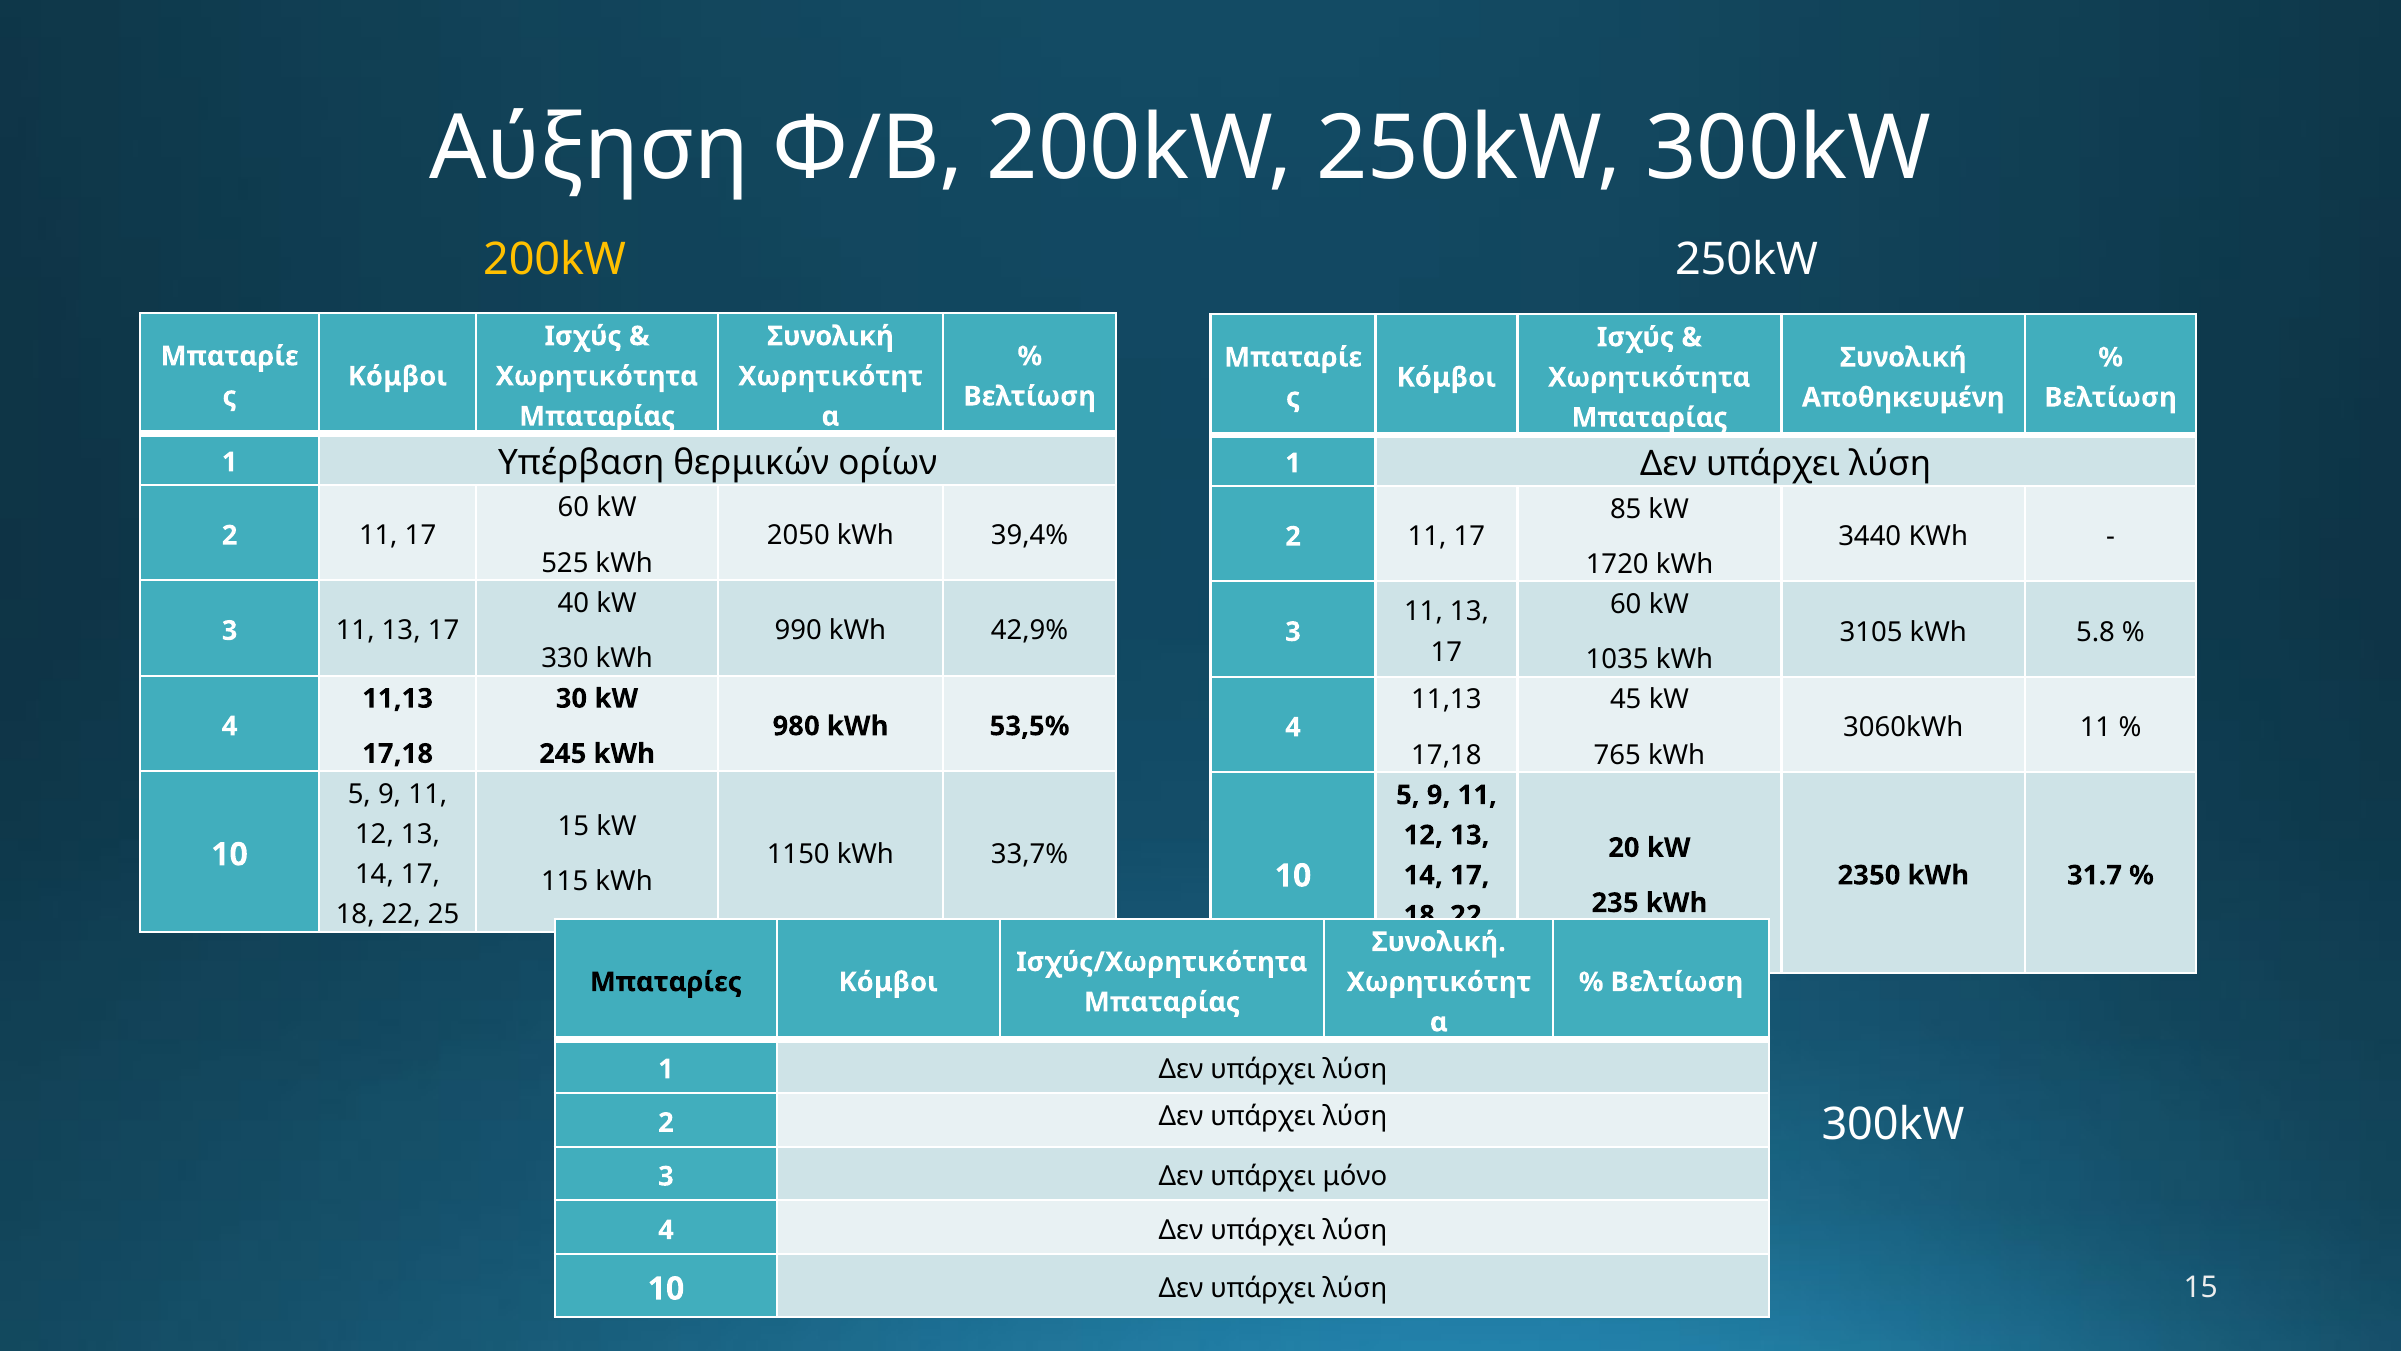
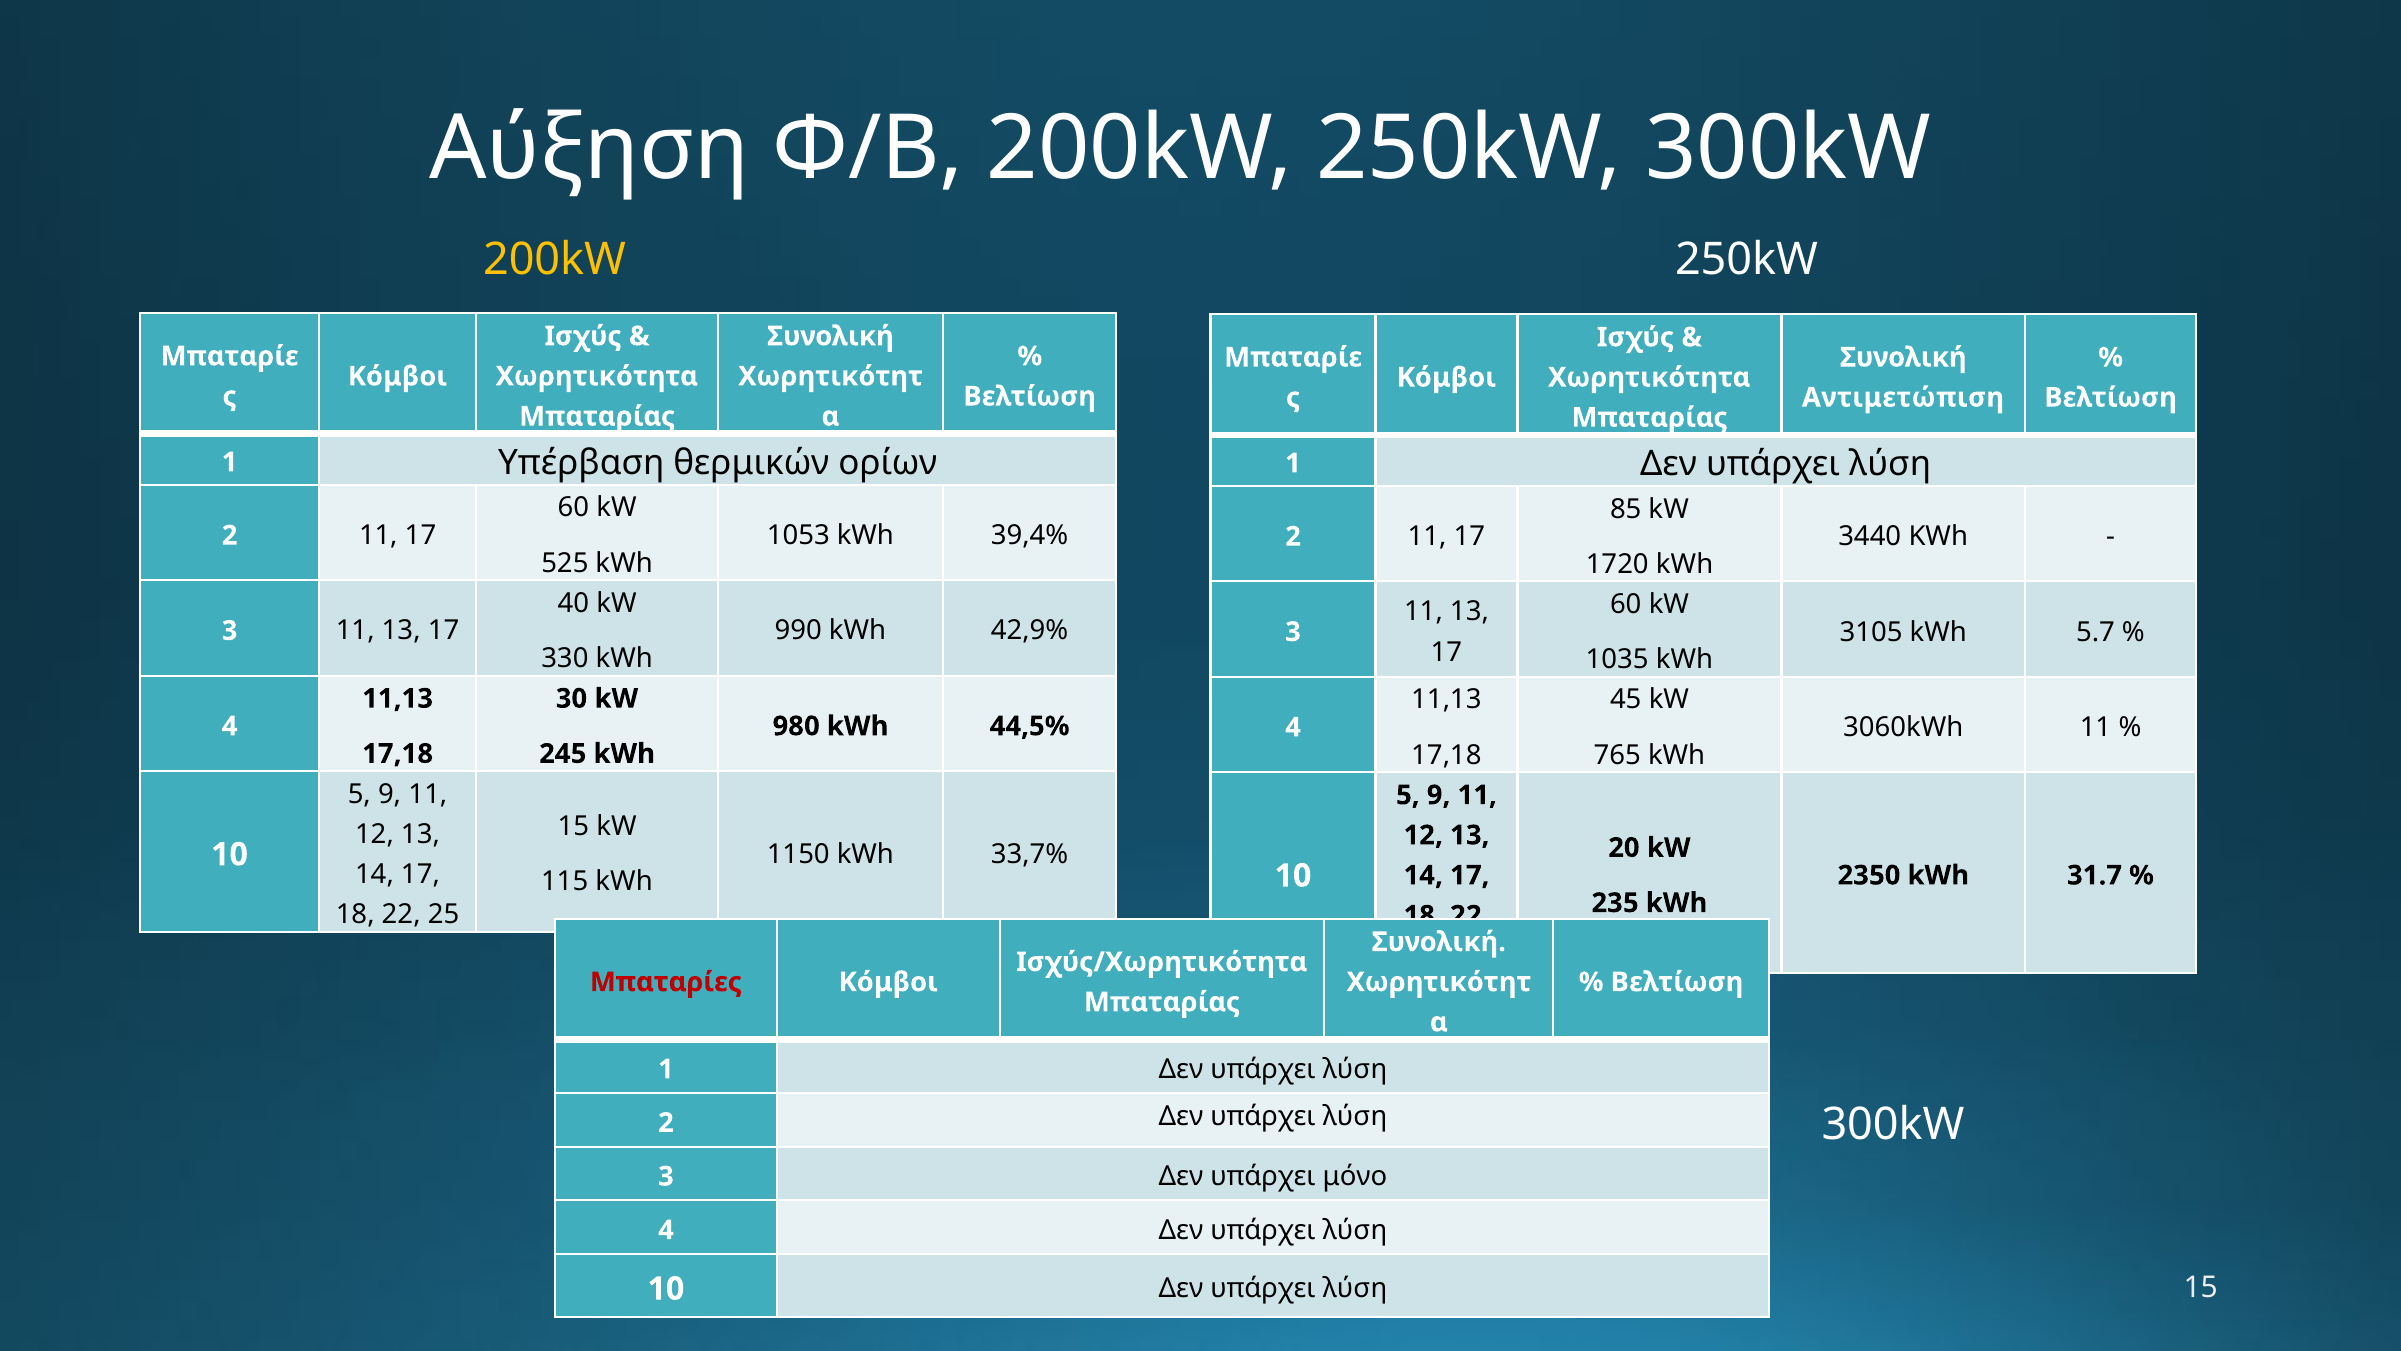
Αποθηκευμένη: Αποθηκευμένη -> Αντιμετώπιση (1903, 397)
2050: 2050 -> 1053 (798, 535)
5.8: 5.8 -> 5.7 (2095, 632)
53,5%: 53,5% -> 44,5% (1030, 726)
Μπαταρίες colour: black -> red (666, 982)
